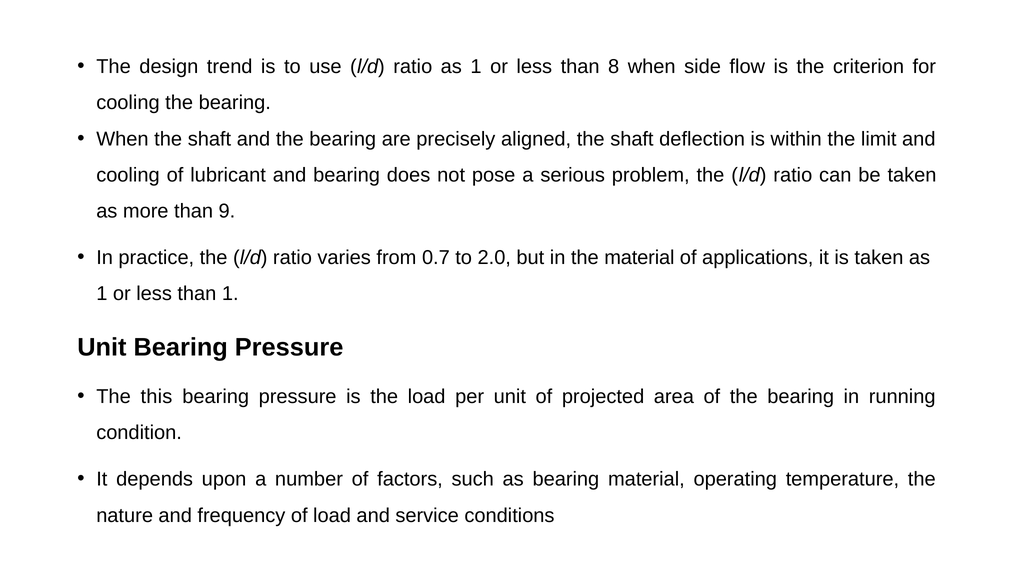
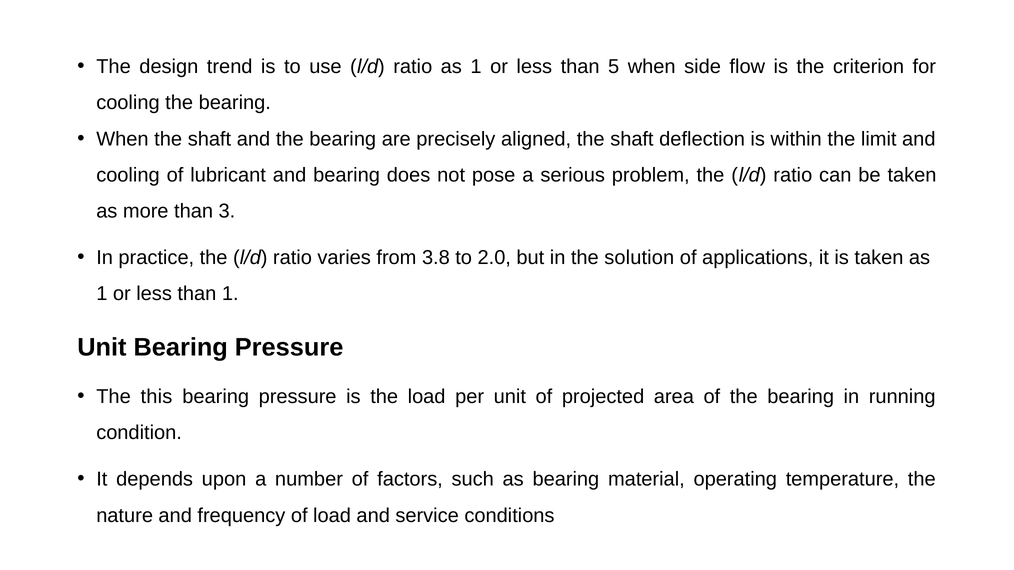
8: 8 -> 5 (614, 67)
9: 9 -> 3 (227, 211)
0.7: 0.7 -> 3.8 (436, 258)
the material: material -> solution (639, 258)
